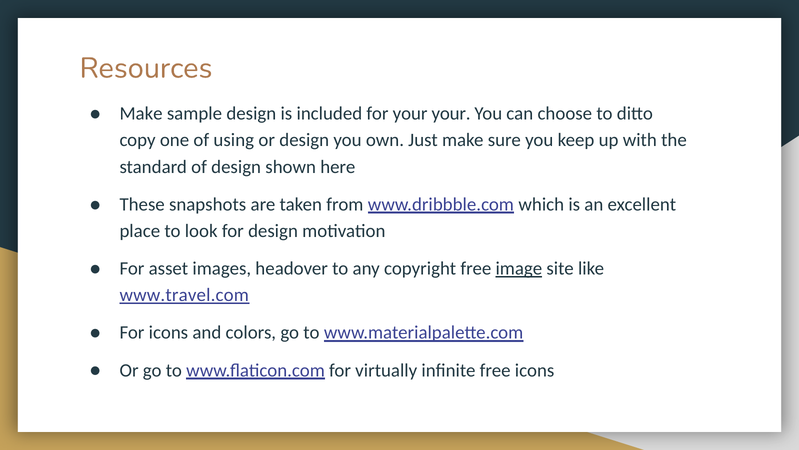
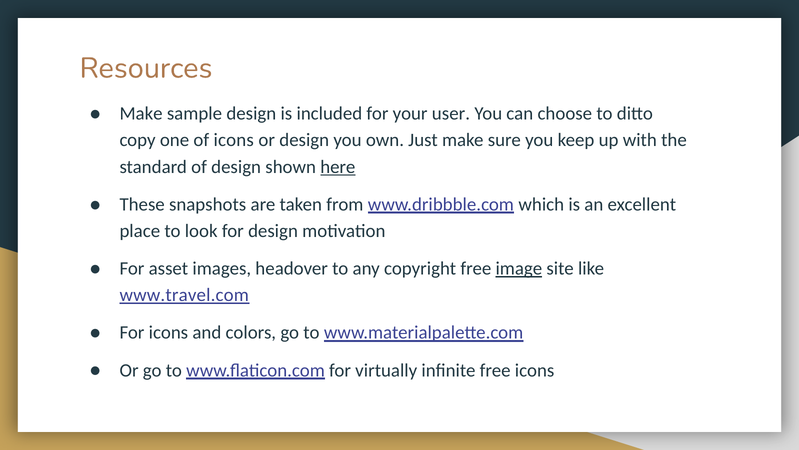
your your: your -> user (451, 114)
of using: using -> icons (234, 140)
here underline: none -> present (338, 167)
